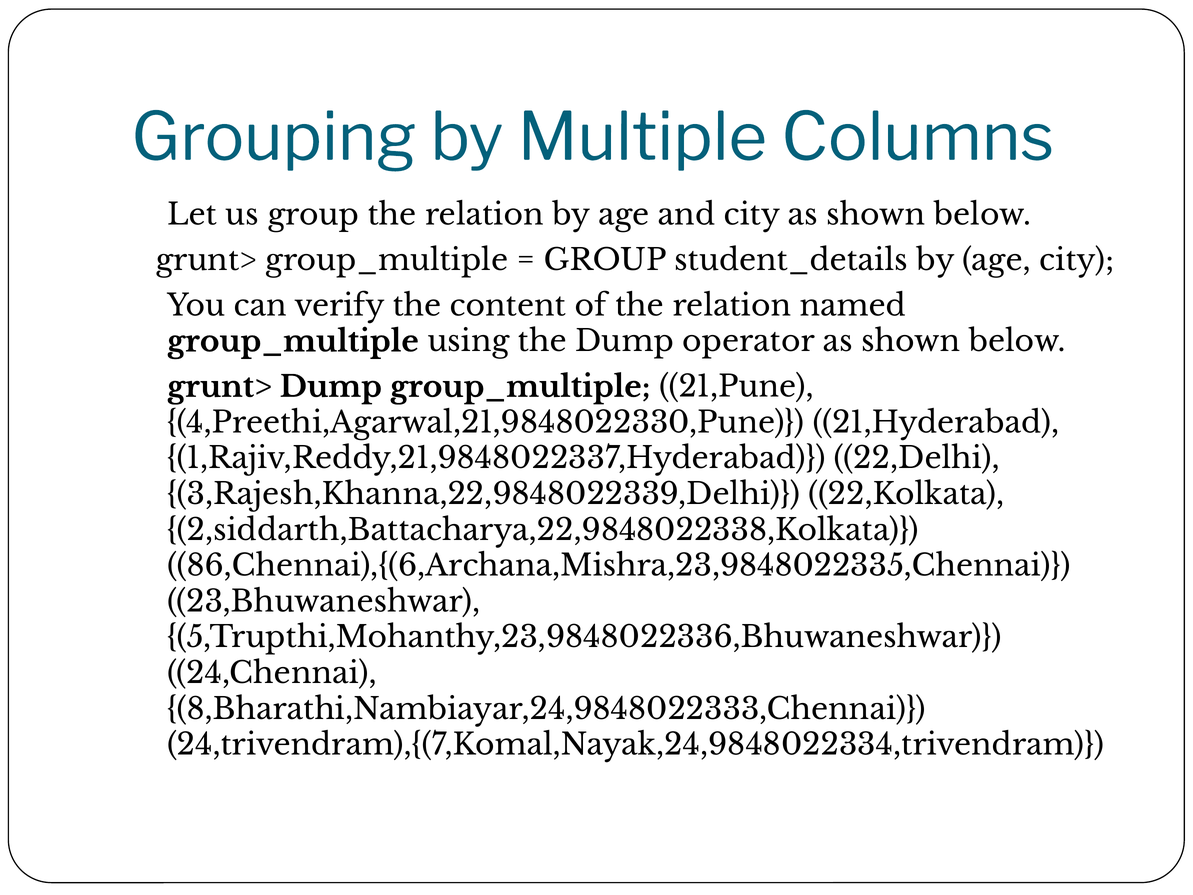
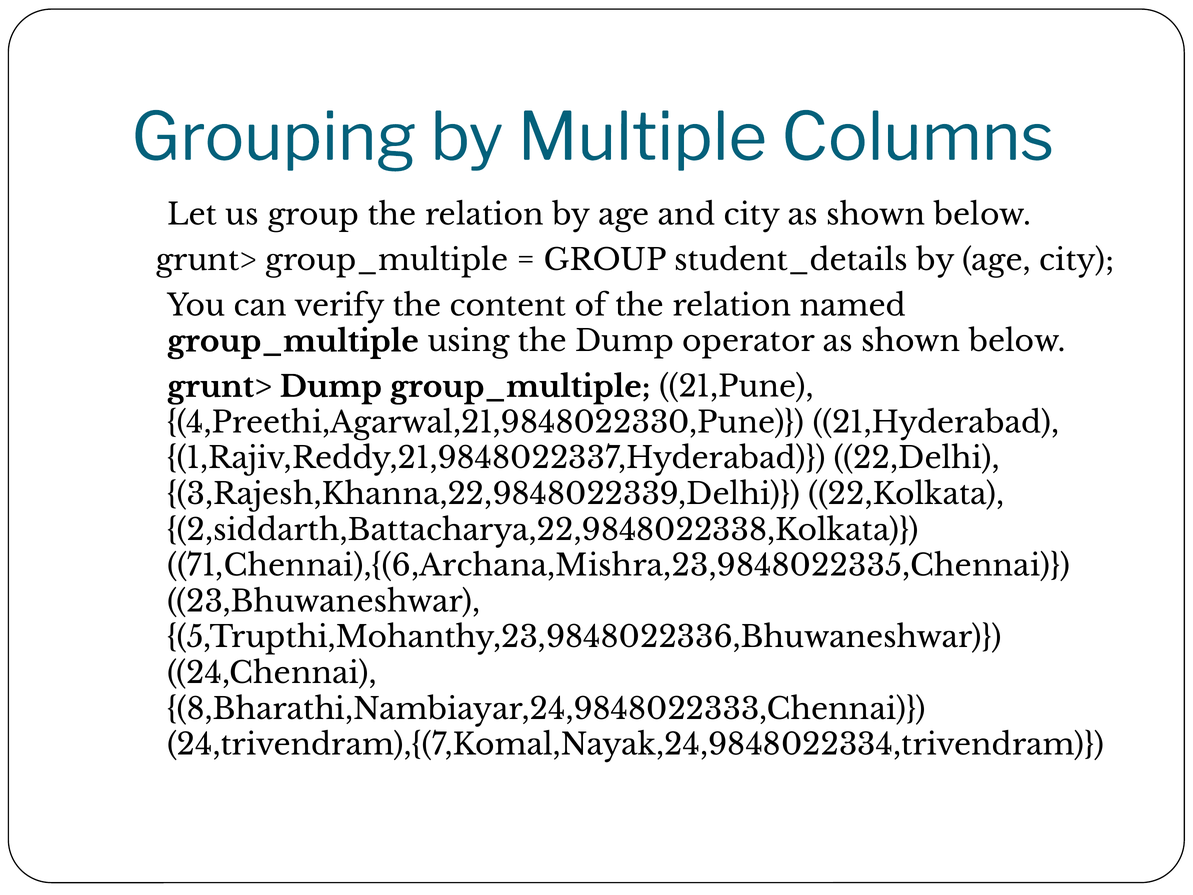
86,Chennai),{(6,Archana,Mishra,23,9848022335,Chennai: 86,Chennai),{(6,Archana,Mishra,23,9848022335,Chennai -> 71,Chennai),{(6,Archana,Mishra,23,9848022335,Chennai (619, 566)
